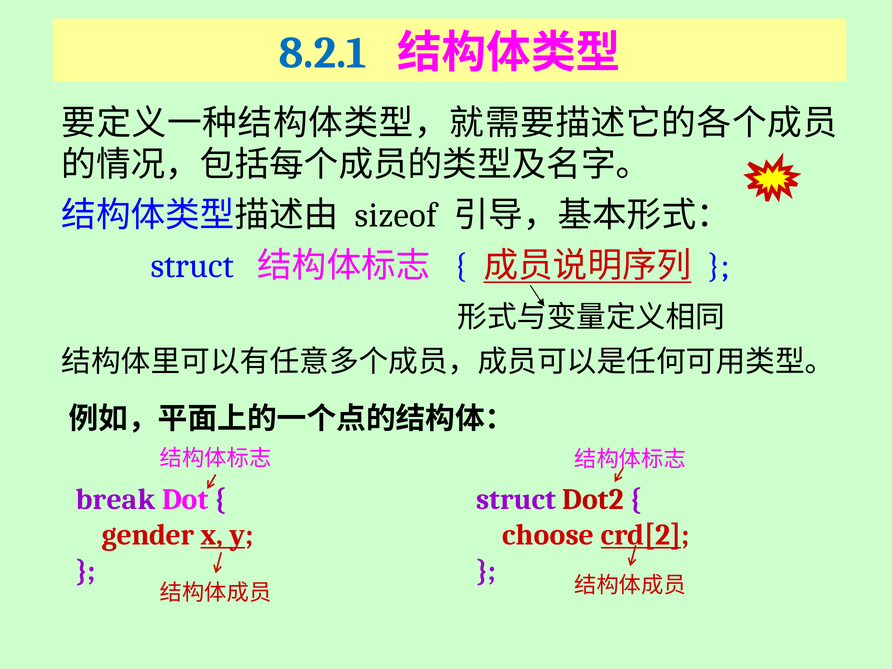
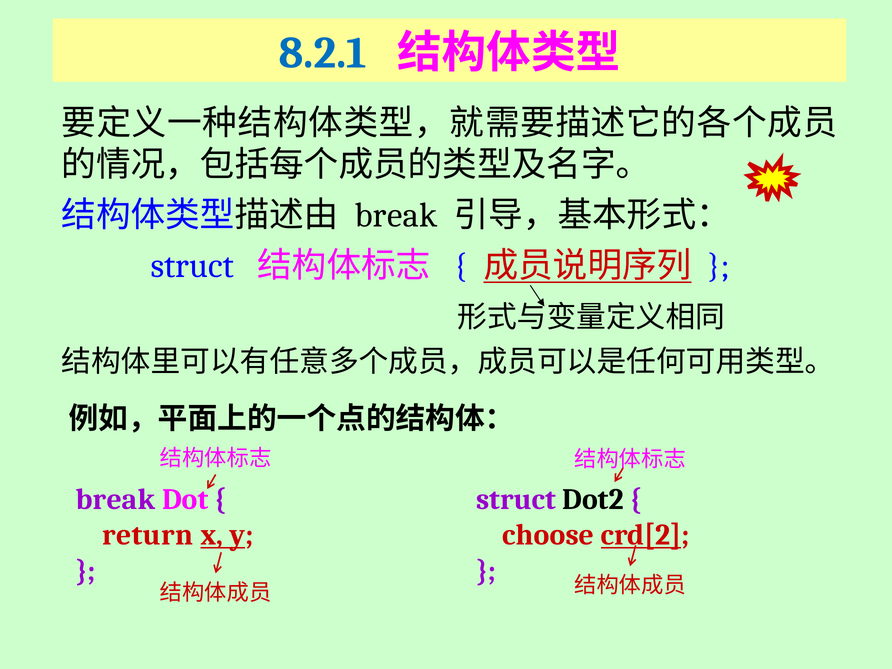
sizeof: sizeof -> break (396, 215)
Dot2 colour: red -> black (593, 499)
gender: gender -> return (148, 535)
